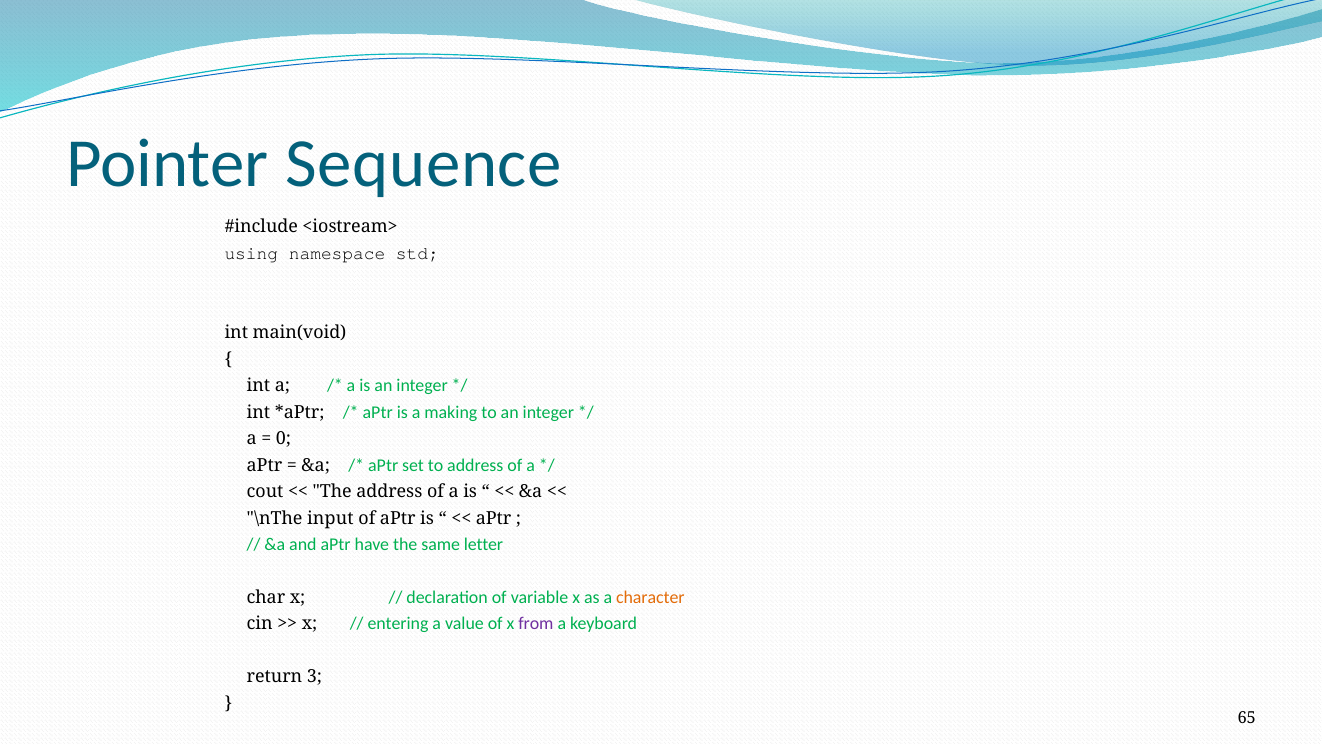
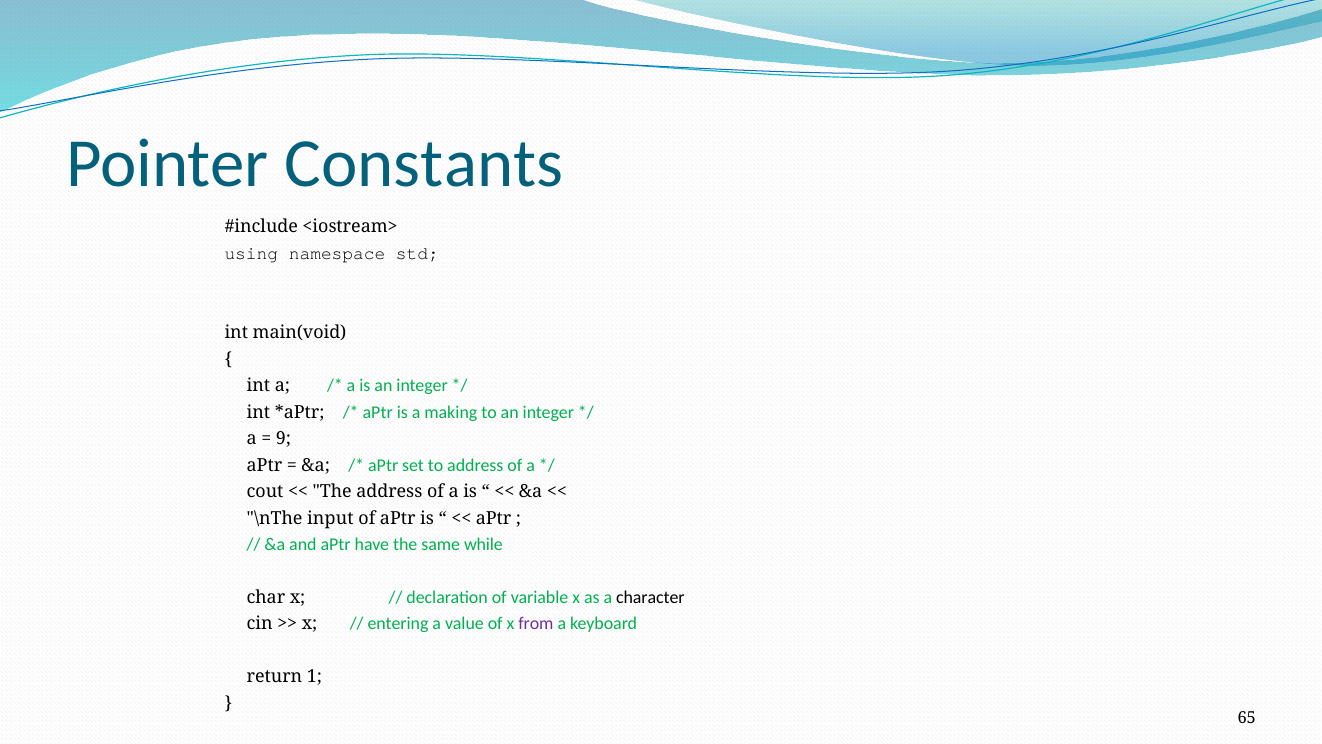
Sequence: Sequence -> Constants (424, 164)
0: 0 -> 9 (284, 438)
letter: letter -> while (483, 544)
character colour: orange -> black (650, 597)
3: 3 -> 1 (314, 677)
